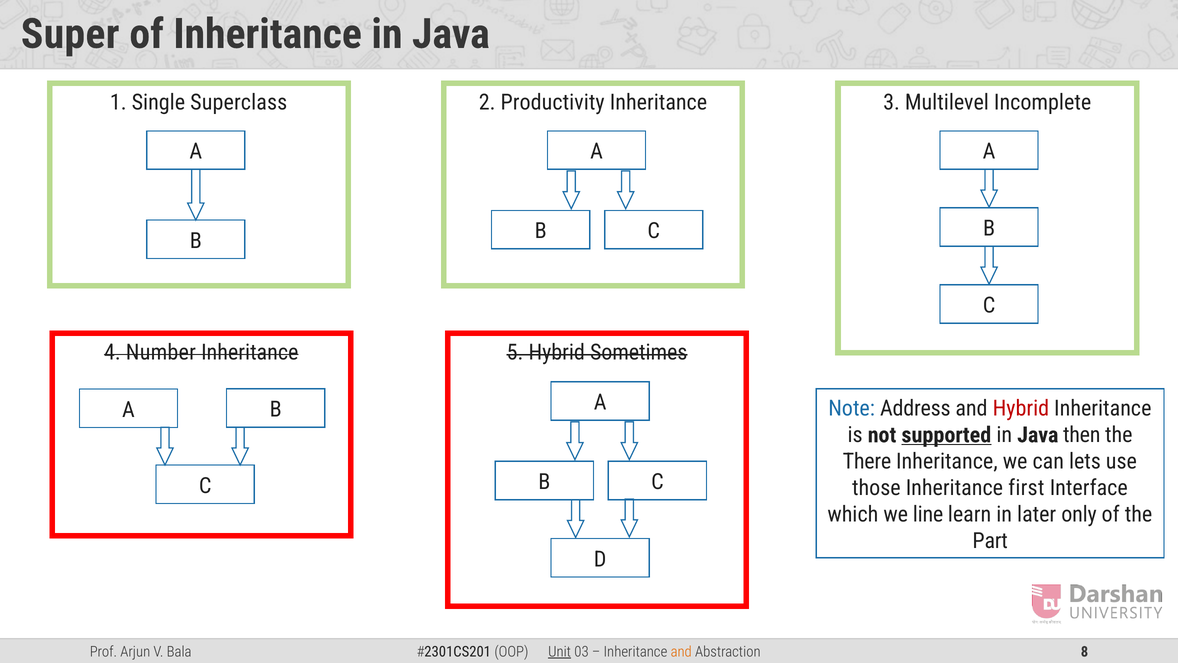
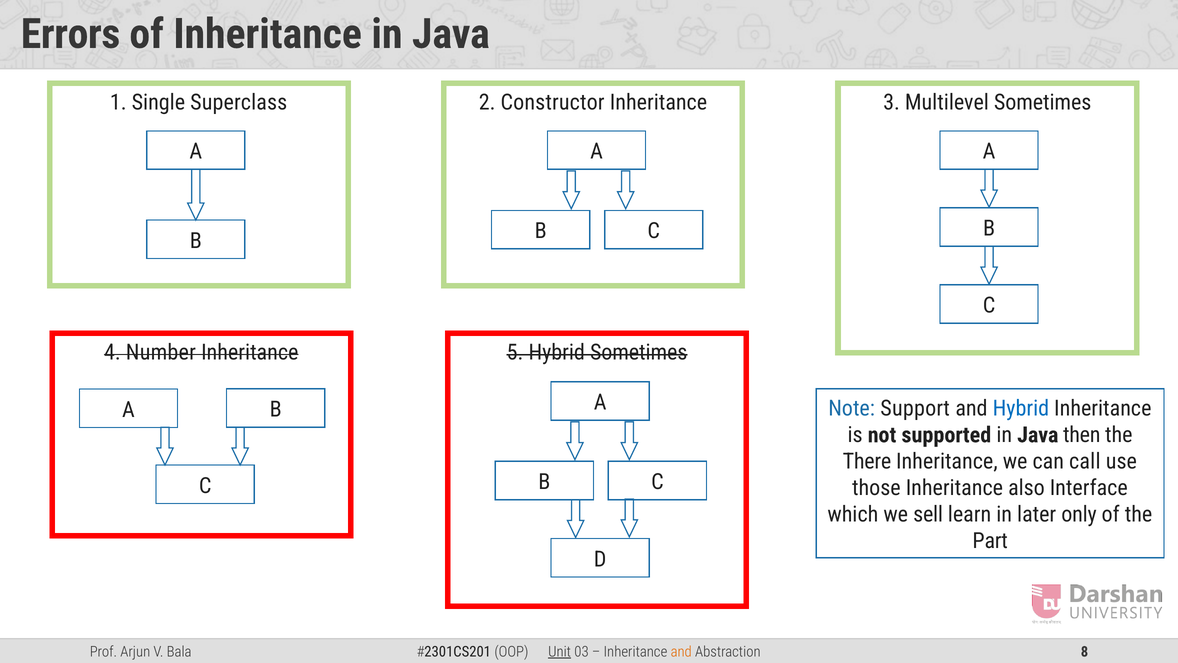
Super: Super -> Errors (71, 34)
Productivity: Productivity -> Constructor (553, 102)
Multilevel Incomplete: Incomplete -> Sometimes (1043, 102)
Address: Address -> Support (915, 408)
Hybrid colour: red -> blue (1021, 408)
supported underline: present -> none (946, 435)
lets: lets -> call (1085, 461)
first: first -> also (1026, 488)
line: line -> sell (928, 514)
